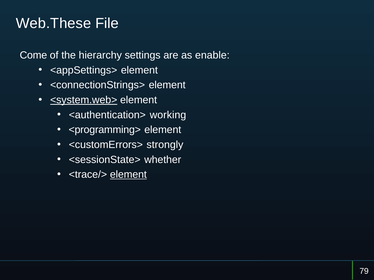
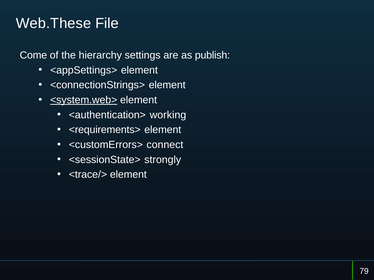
enable: enable -> publish (212, 55)
<programming>: <programming> -> <requirements> (105, 130)
strongly: strongly -> connect (165, 145)
whether: whether -> strongly (163, 160)
element underline: present -> none (128, 175)
